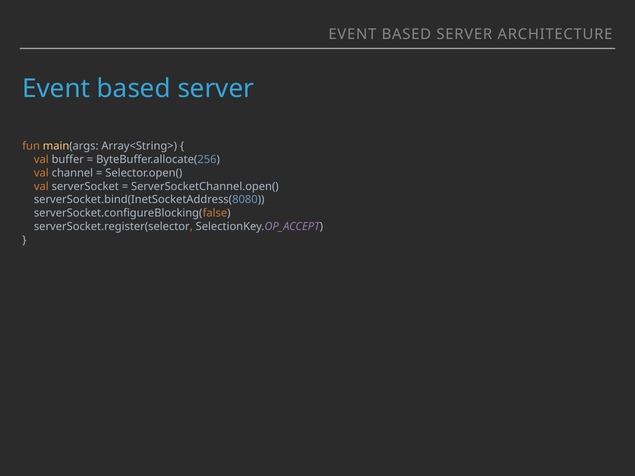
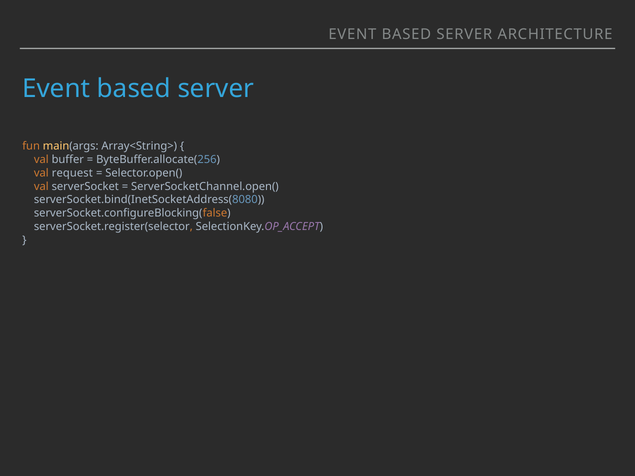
channel: channel -> request (72, 173)
